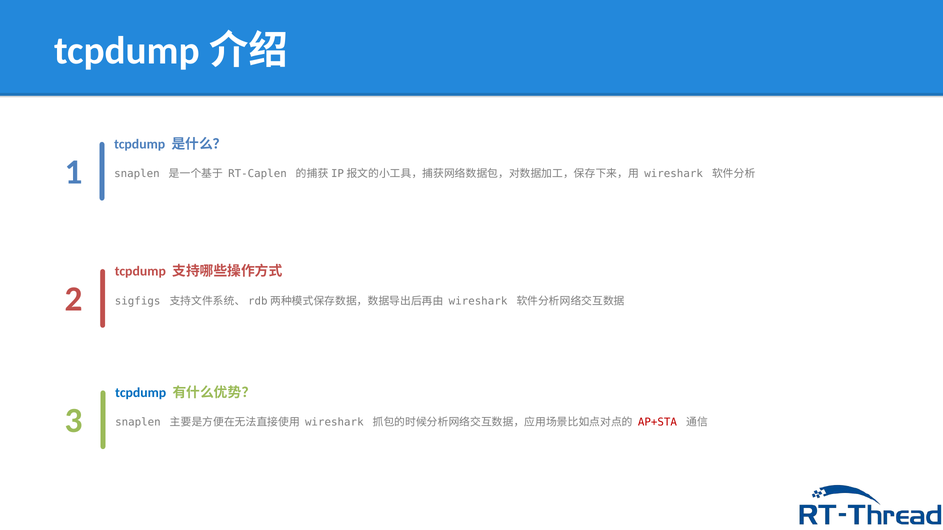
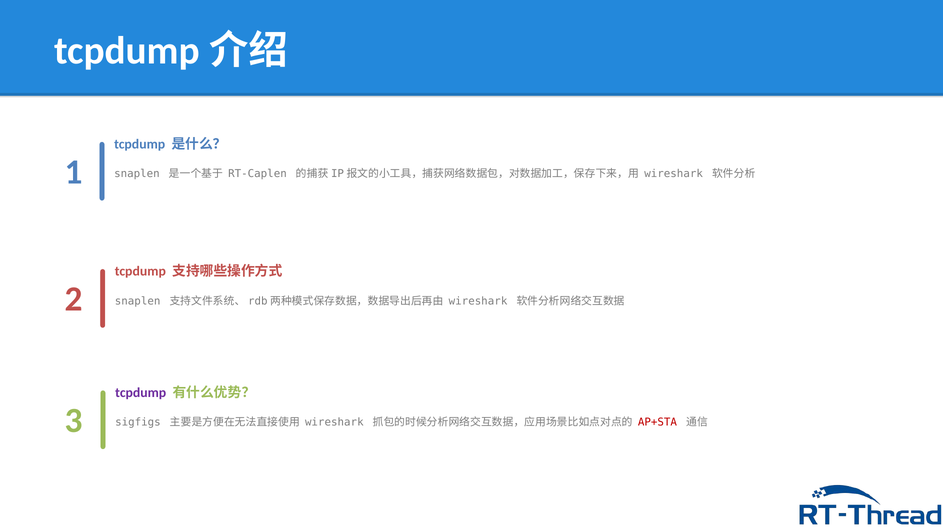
sigfigs: sigfigs -> snaplen (138, 301)
tcpdump colour: blue -> purple (141, 393)
snaplen: snaplen -> sigfigs (138, 423)
